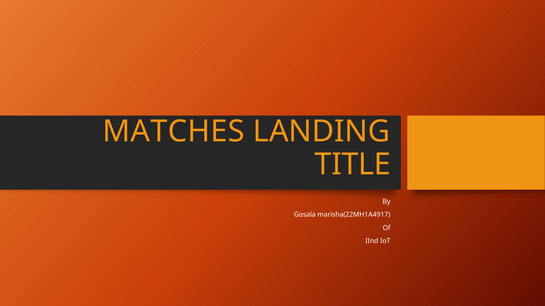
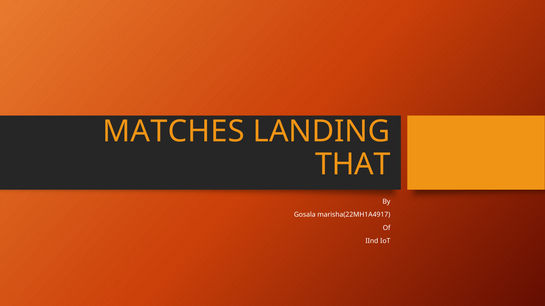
TITLE: TITLE -> THAT (353, 165)
